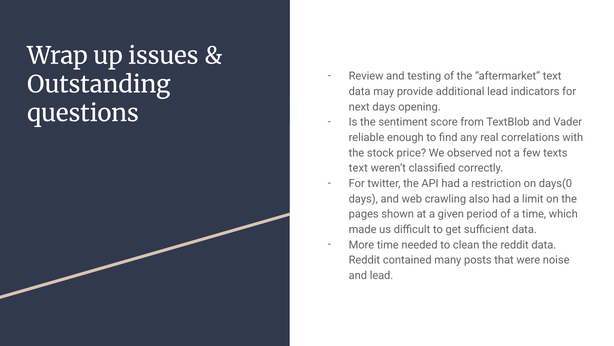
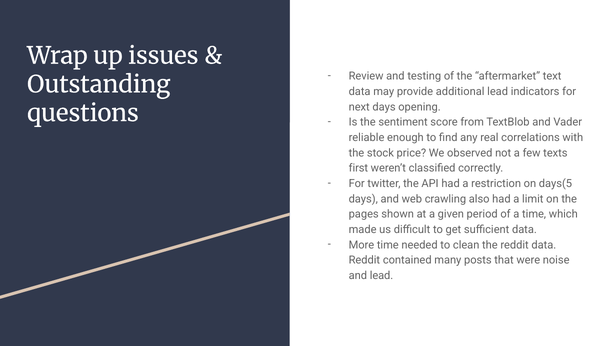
text: text -> first (358, 168)
days(0: days(0 -> days(5 (555, 183)
